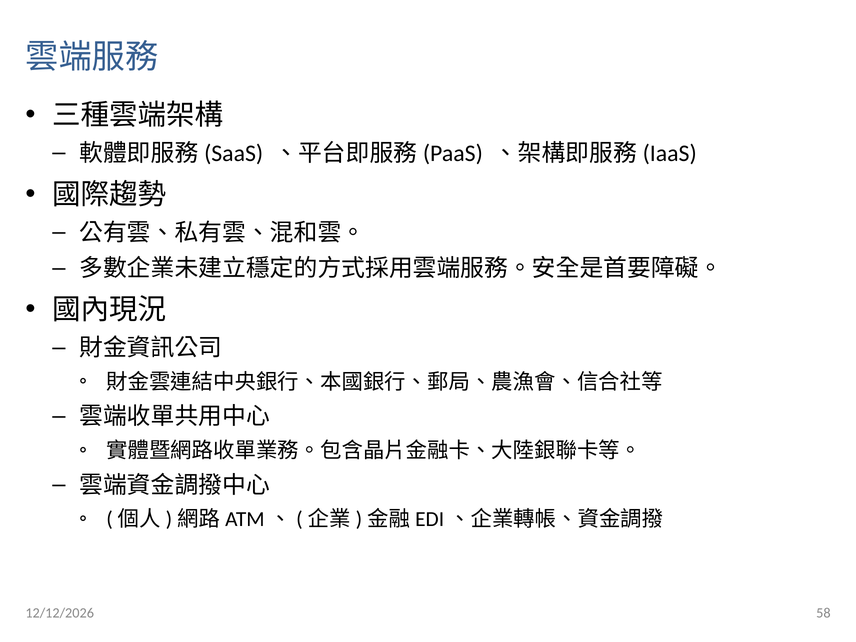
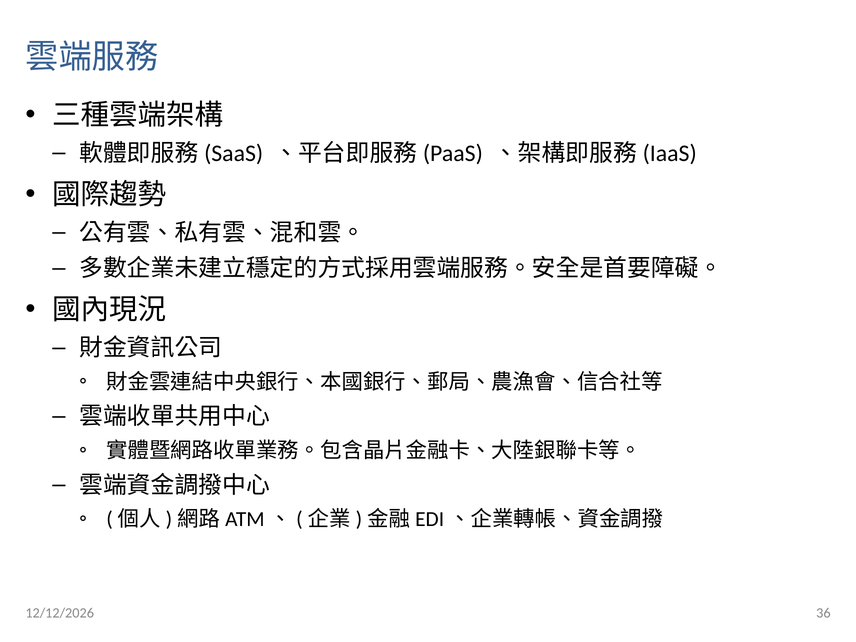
58: 58 -> 36 (823, 613)
